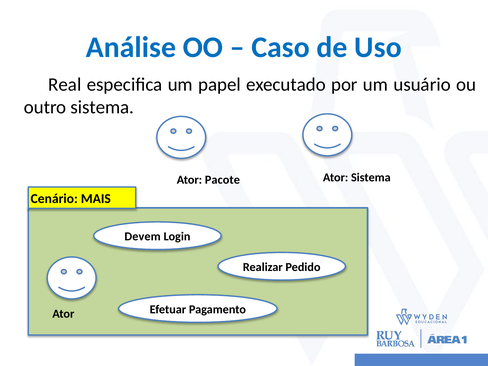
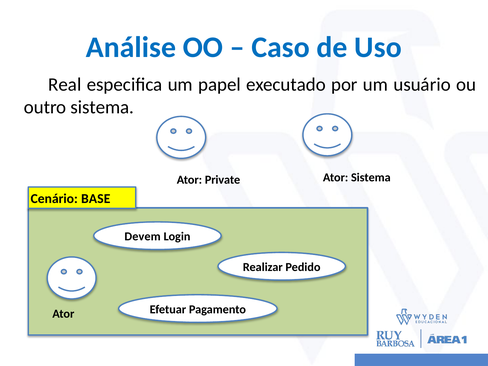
Pacote: Pacote -> Private (223, 180)
MAIS: MAIS -> BASE (96, 199)
